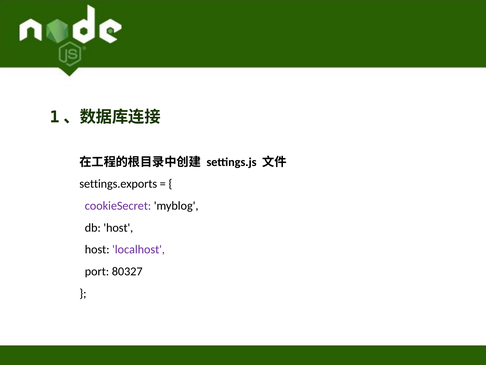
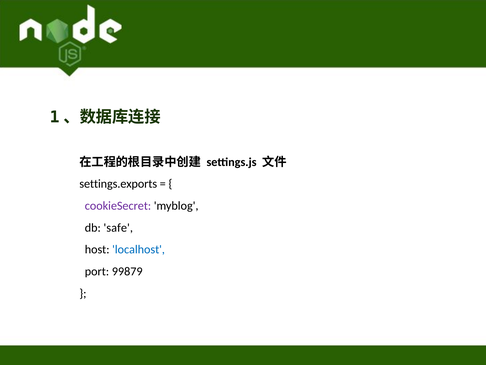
db host: host -> safe (118, 227)
localhost colour: purple -> blue (139, 249)
80327: 80327 -> 99879 (127, 271)
